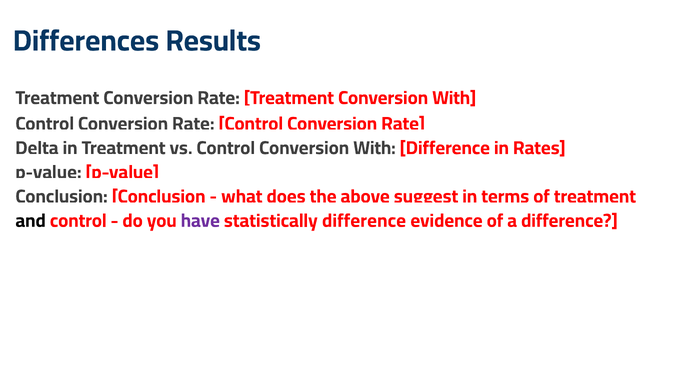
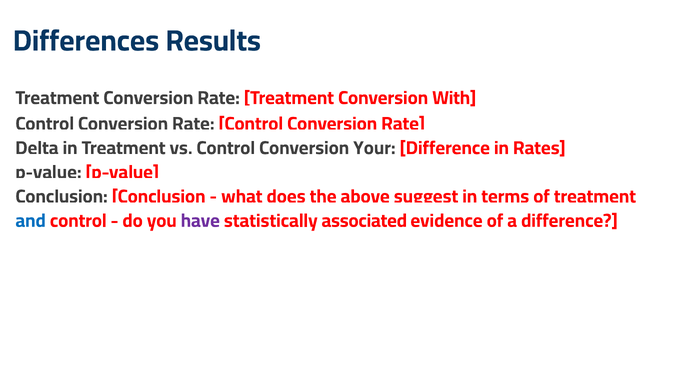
Control Conversion With: With -> Your (374, 148)
and colour: black -> blue (31, 220)
statistically difference: difference -> associated (364, 220)
